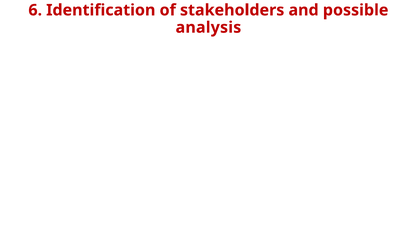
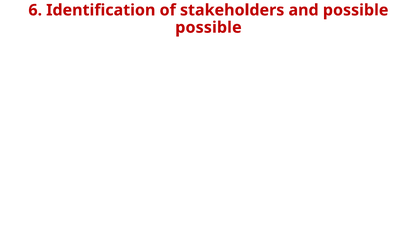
analysis: analysis -> possible (208, 28)
